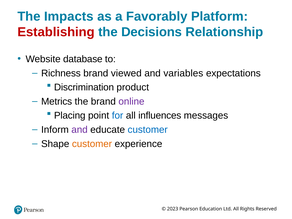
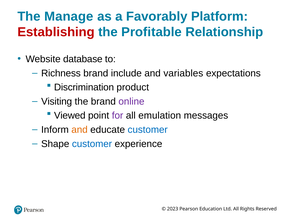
Impacts: Impacts -> Manage (69, 16)
Decisions: Decisions -> Profitable (152, 32)
viewed: viewed -> include (126, 73)
Metrics: Metrics -> Visiting (57, 101)
Placing: Placing -> Viewed (70, 116)
for colour: blue -> purple (118, 116)
influences: influences -> emulation (160, 116)
and colour: purple -> orange (80, 130)
customer colour: orange -> blue (92, 144)
